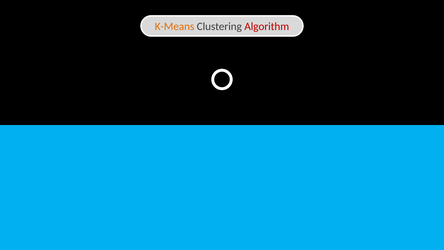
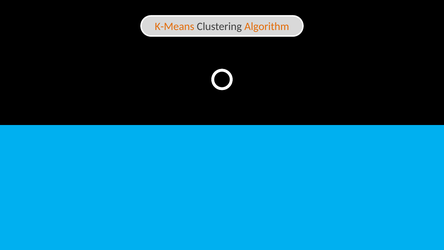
Algorithm colour: red -> orange (267, 27)
